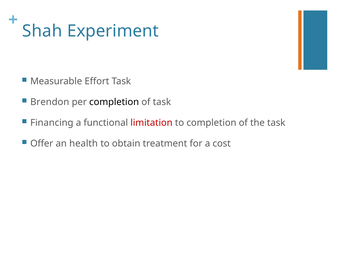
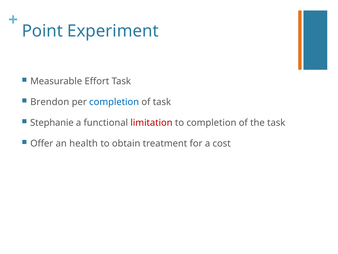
Shah: Shah -> Point (42, 31)
completion colour: black -> blue (114, 102)
Financing: Financing -> Stephanie (52, 123)
